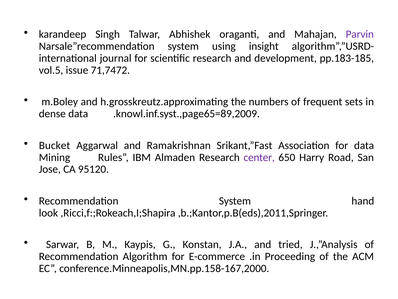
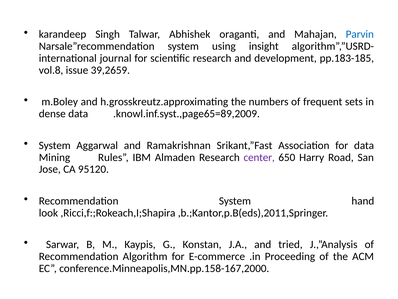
Parvin colour: purple -> blue (360, 34)
vol.5: vol.5 -> vol.8 (51, 70)
71,7472: 71,7472 -> 39,2659 (110, 70)
Bucket: Bucket -> System (55, 145)
